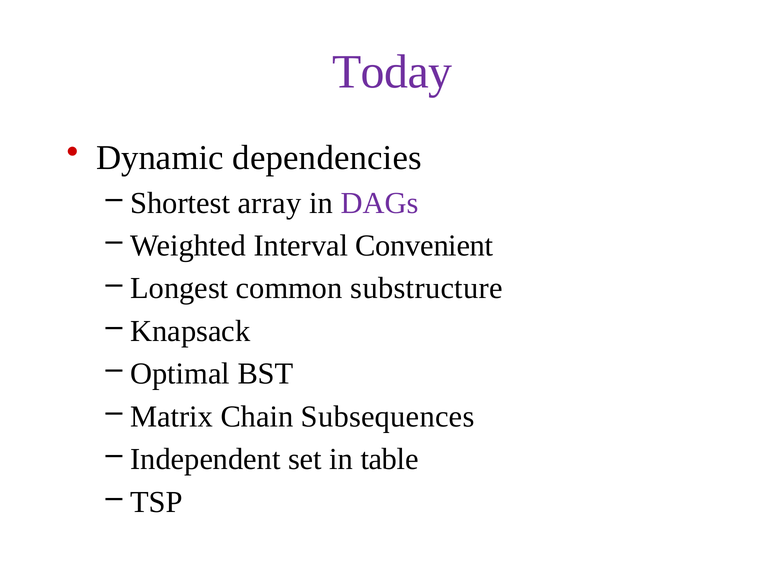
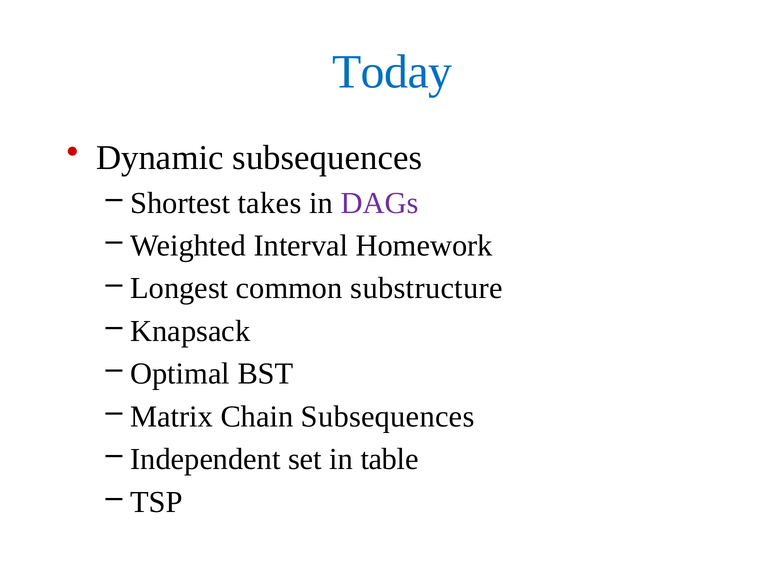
Today colour: purple -> blue (392, 72)
Dynamic dependencies: dependencies -> subsequences (327, 158)
array: array -> takes (269, 203)
Convenient: Convenient -> Homework (424, 246)
